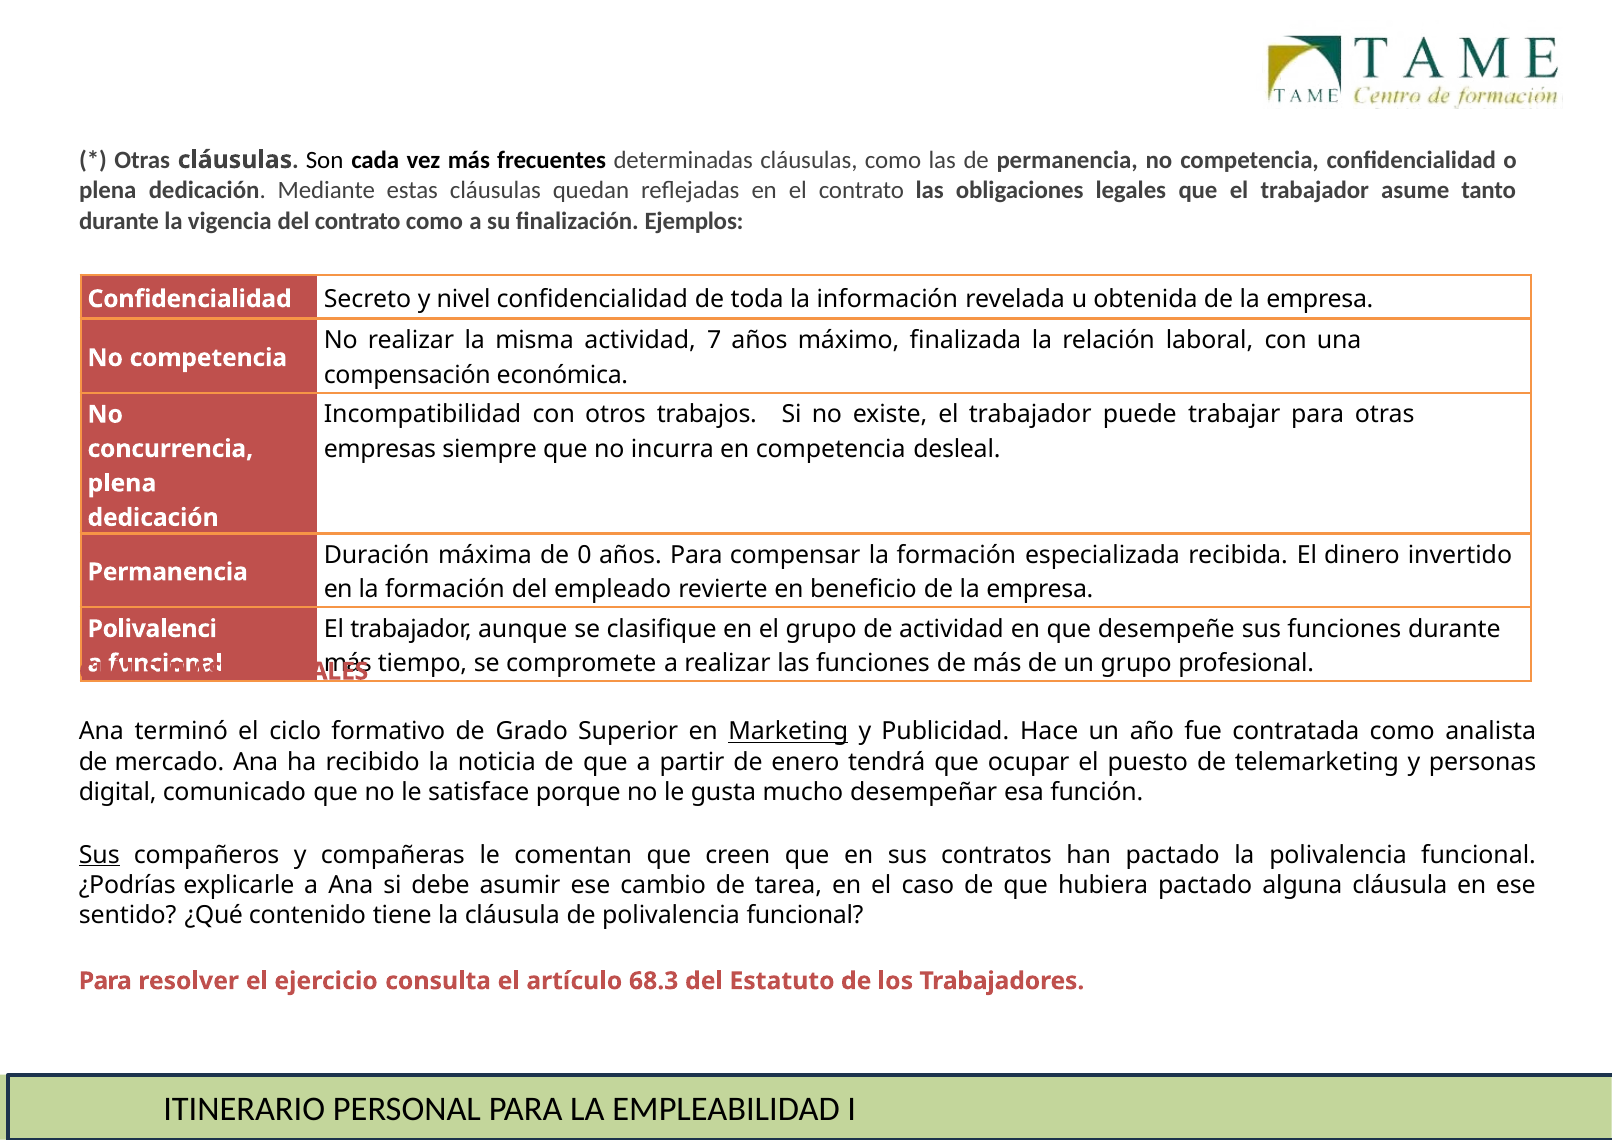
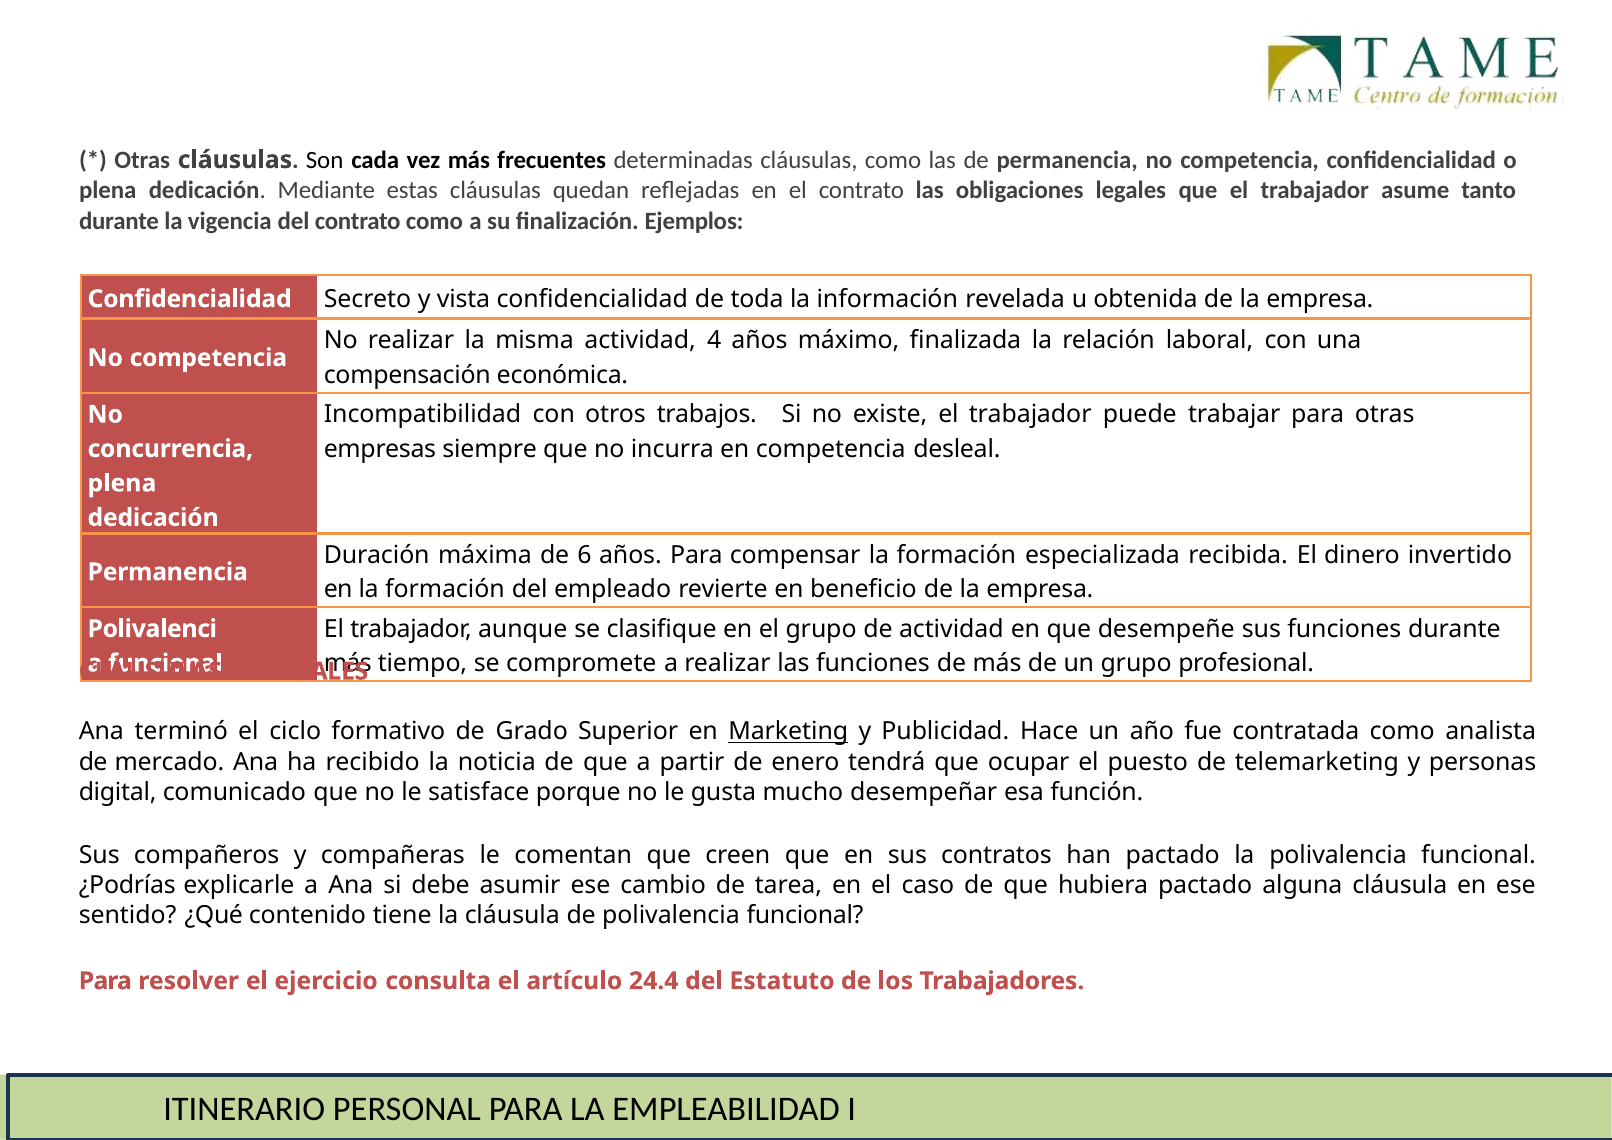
nivel: nivel -> vista (464, 299)
7: 7 -> 4 (714, 341)
0: 0 -> 6 (584, 555)
Sus underline: present -> none (99, 855)
68.3: 68.3 -> 24.4 (654, 981)
